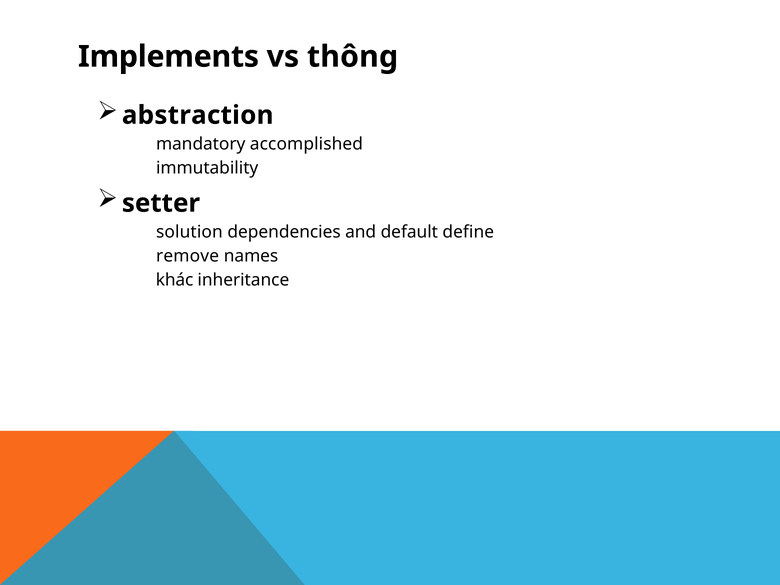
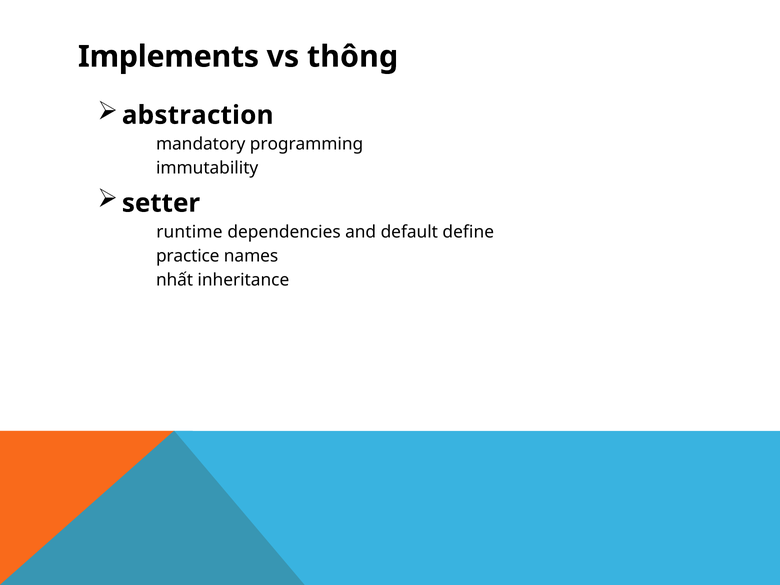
accomplished: accomplished -> programming (307, 144)
solution: solution -> runtime (189, 232)
remove: remove -> practice (188, 256)
khác: khác -> nhất (175, 280)
